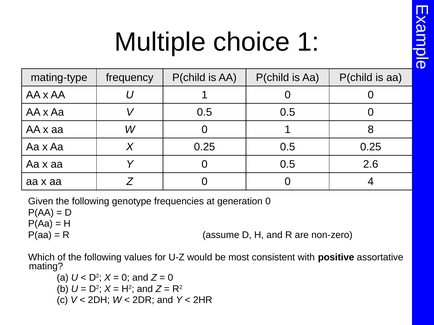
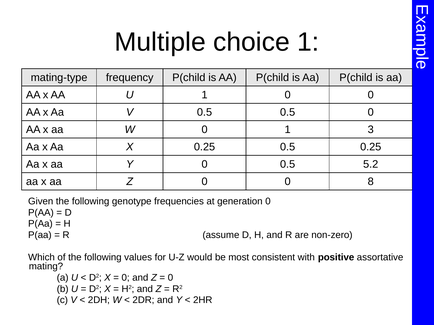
8: 8 -> 3 (371, 130)
2.6: 2.6 -> 5.2 (371, 164)
4: 4 -> 8 (371, 182)
